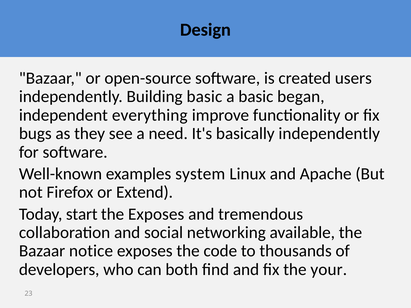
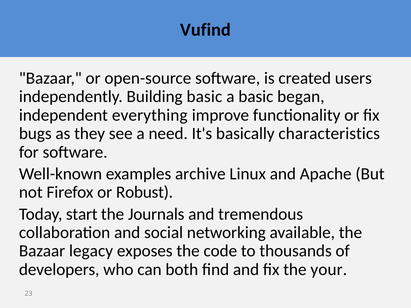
Design: Design -> Vufind (205, 30)
basically independently: independently -> characteristics (329, 134)
system: system -> archive (200, 174)
Extend: Extend -> Robust (145, 192)
the Exposes: Exposes -> Journals (156, 214)
notice: notice -> legacy (91, 251)
